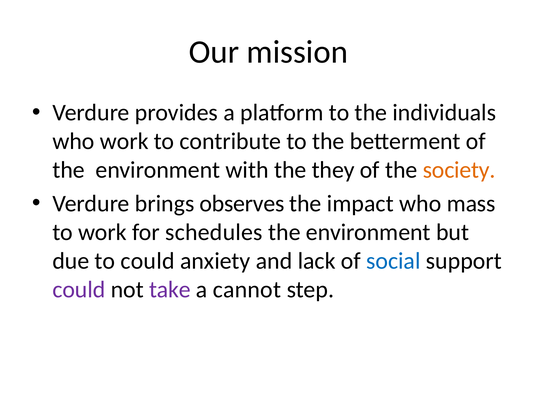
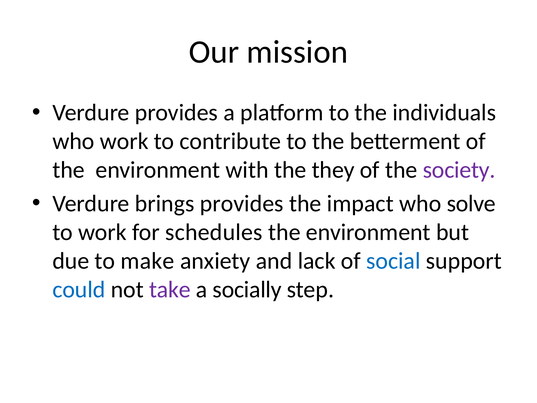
society colour: orange -> purple (459, 170)
brings observes: observes -> provides (242, 203)
mass: mass -> solve (471, 203)
to could: could -> make (148, 261)
could colour: purple -> blue (79, 289)
cannot: cannot -> socially (247, 289)
